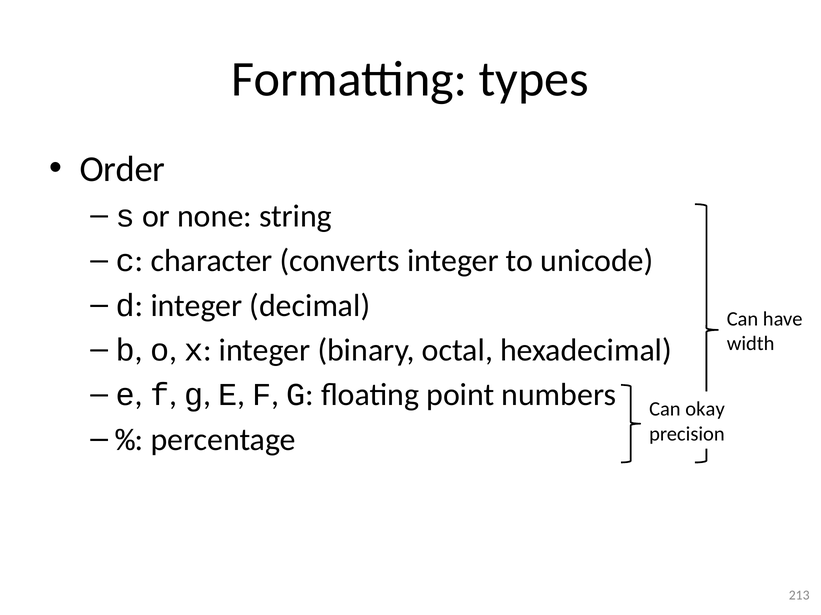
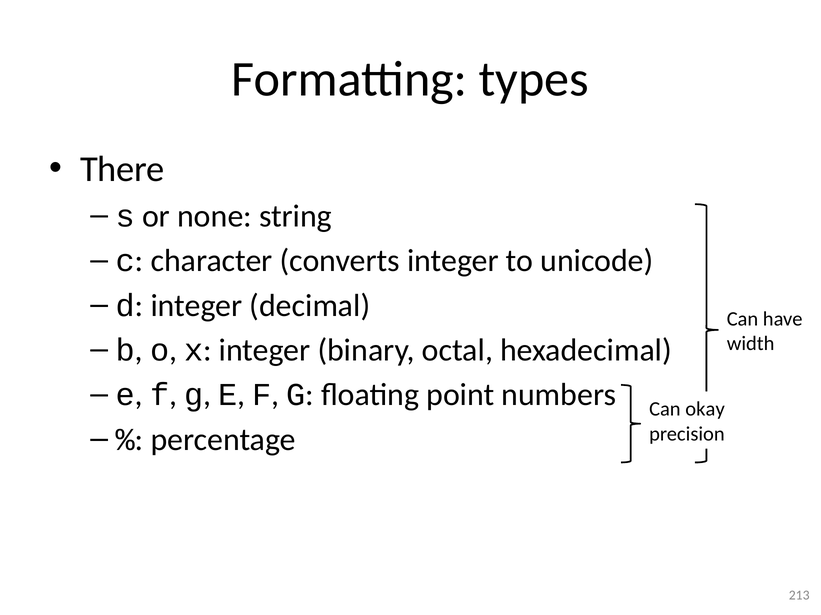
Order: Order -> There (122, 169)
